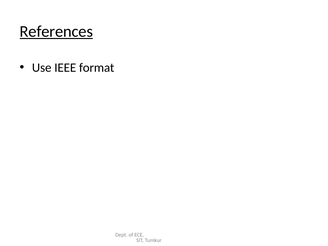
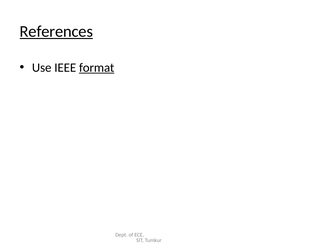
format underline: none -> present (97, 68)
